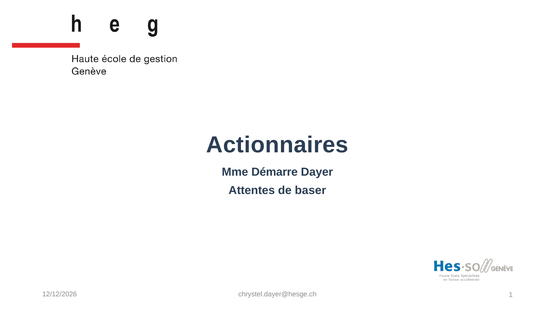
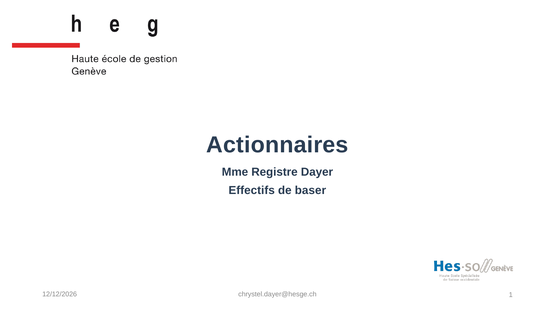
Démarre: Démarre -> Registre (275, 172)
Attentes: Attentes -> Effectifs (252, 191)
